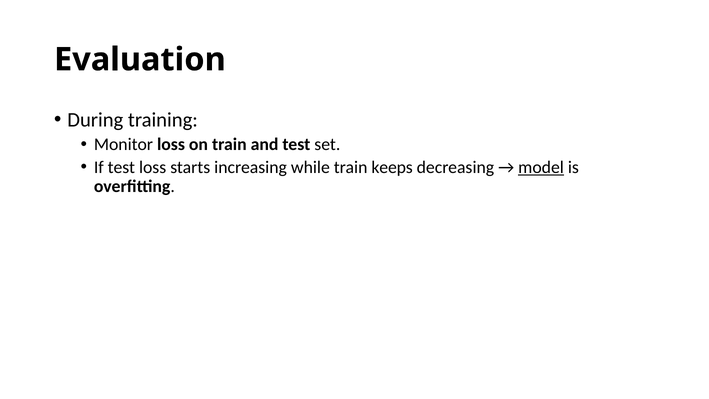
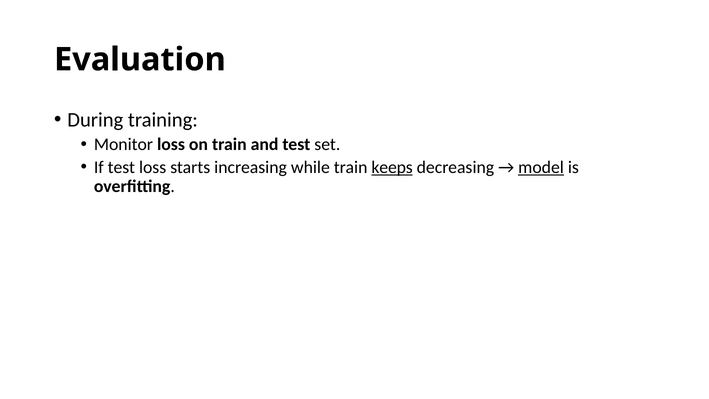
keeps underline: none -> present (392, 167)
